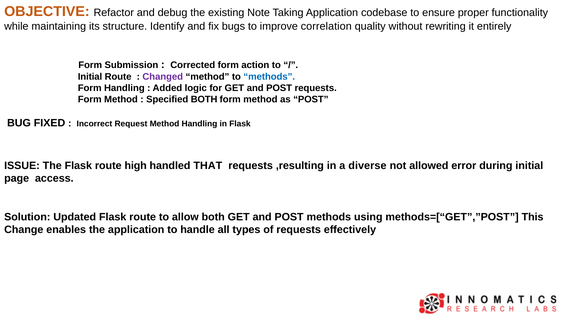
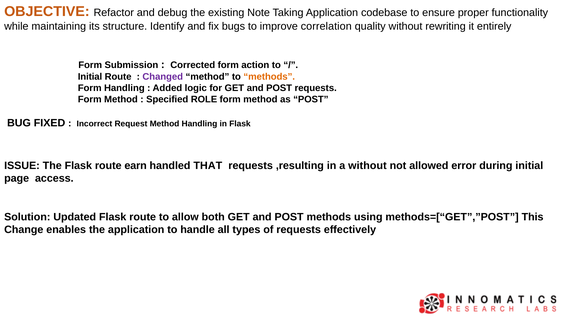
methods colour: blue -> orange (269, 77)
Specified BOTH: BOTH -> ROLE (204, 100)
high: high -> earn (136, 166)
a diverse: diverse -> without (367, 166)
